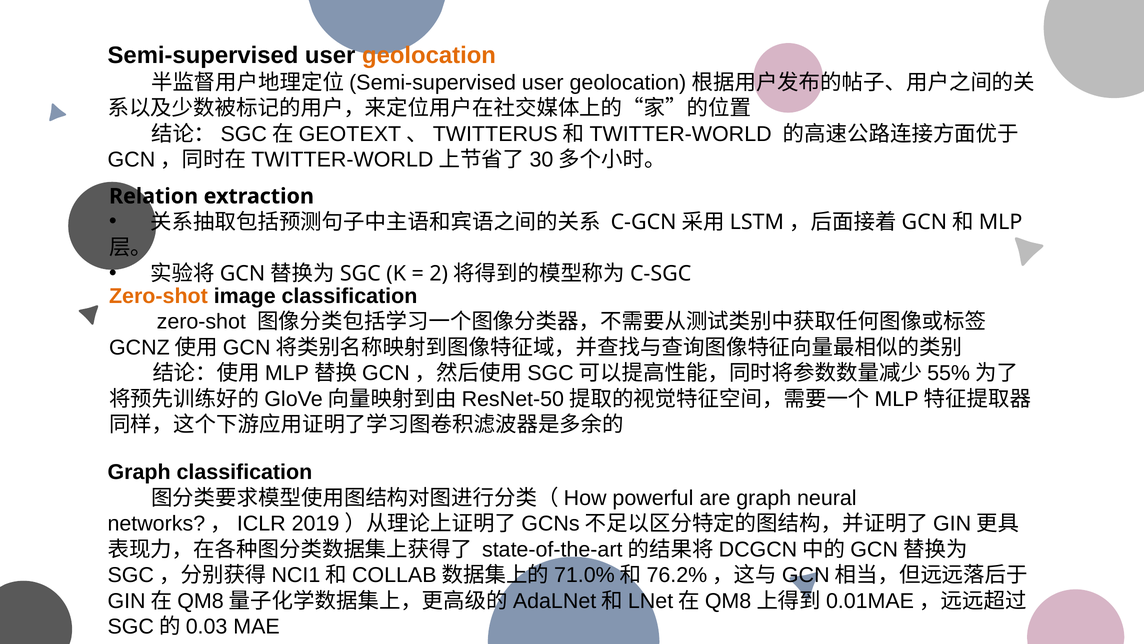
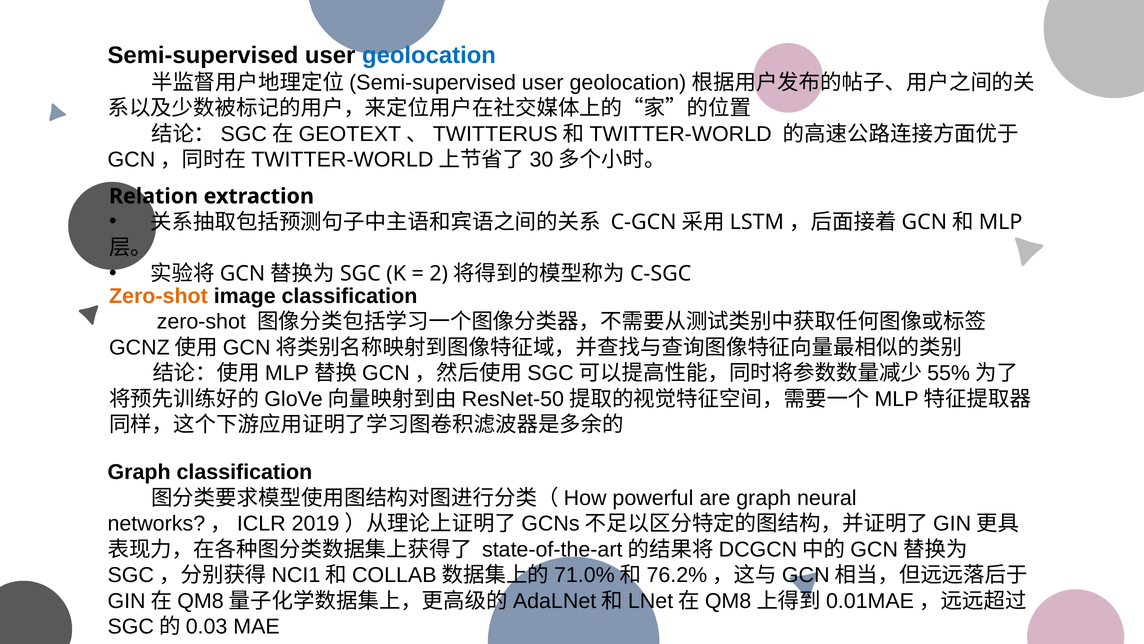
geolocation colour: orange -> blue (429, 56)
